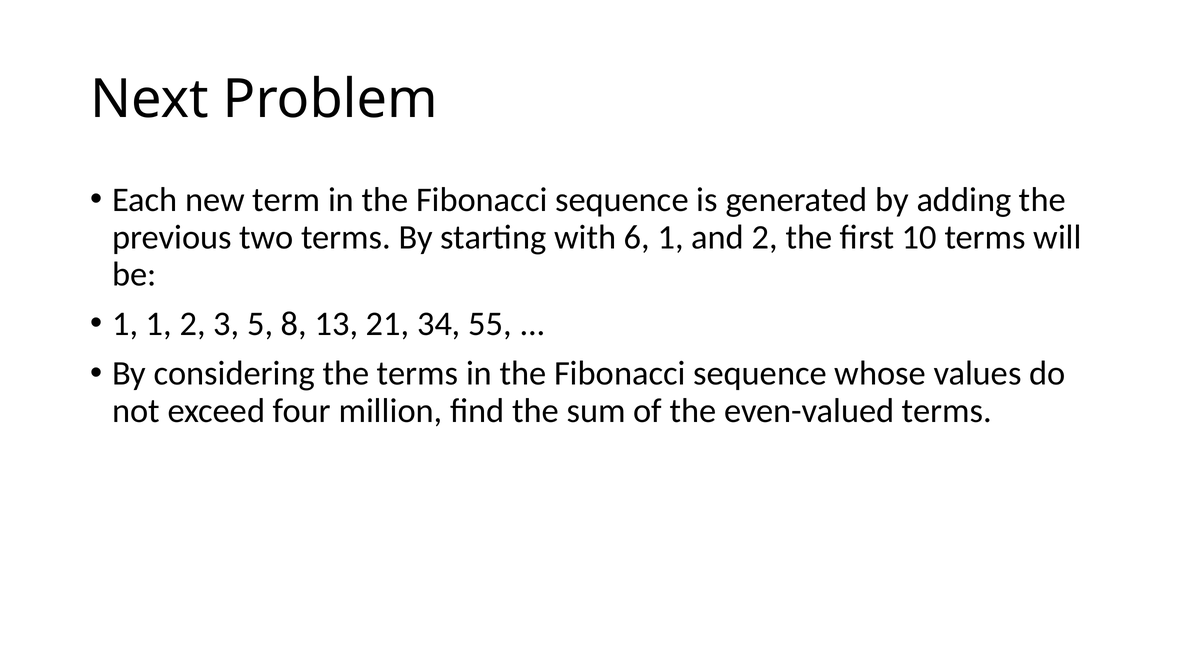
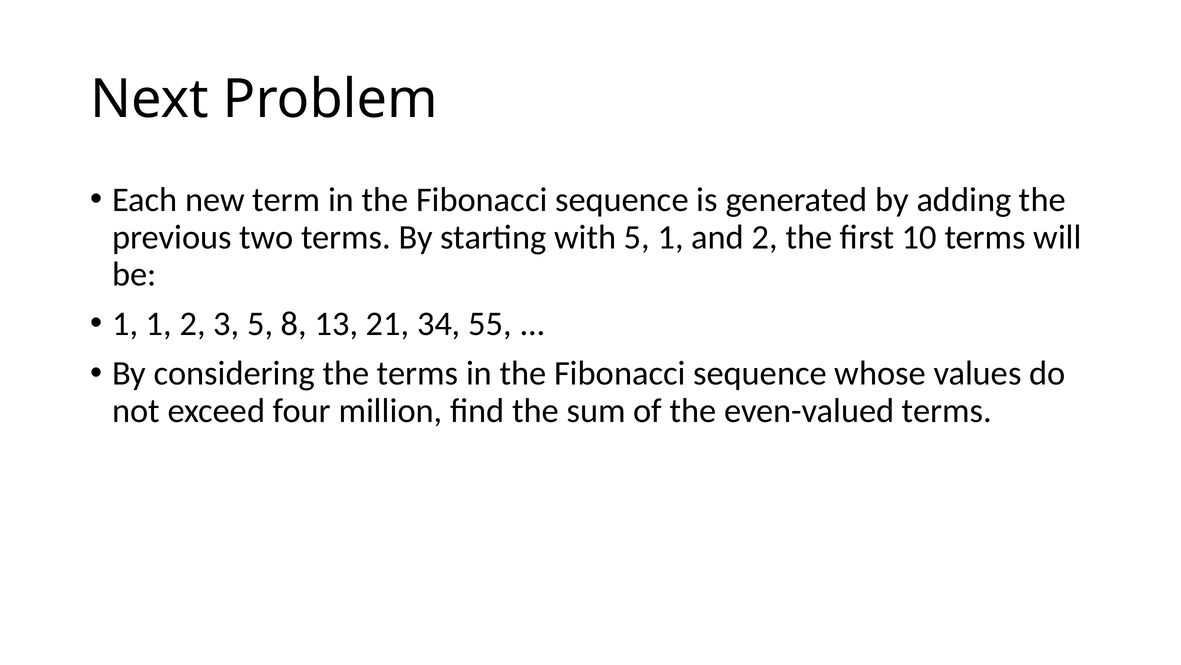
with 6: 6 -> 5 (637, 237)
